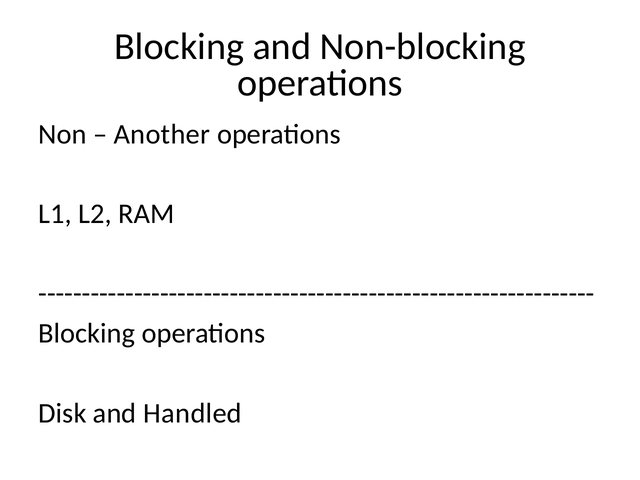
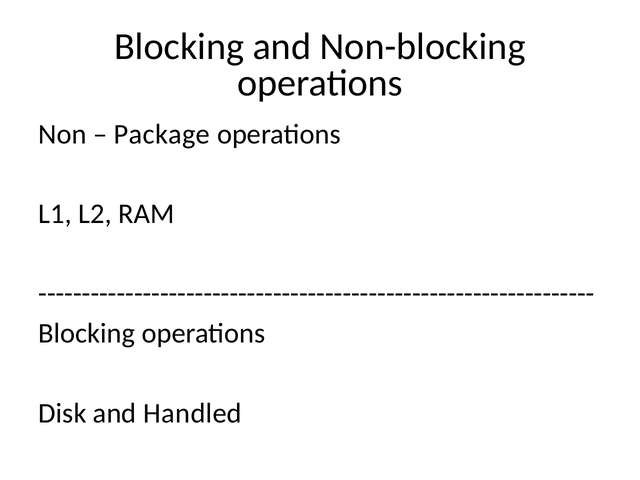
Another: Another -> Package (162, 134)
